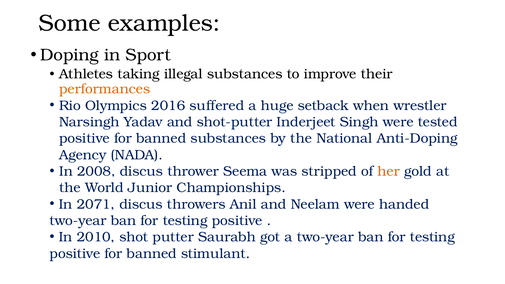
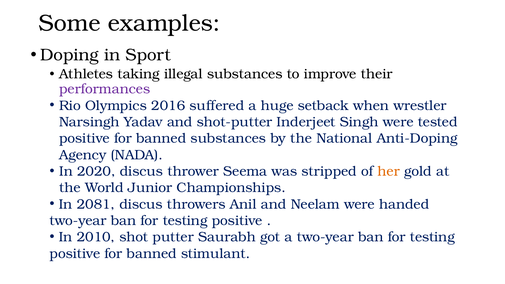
performances colour: orange -> purple (105, 89)
2008: 2008 -> 2020 (96, 171)
2071: 2071 -> 2081 (96, 204)
